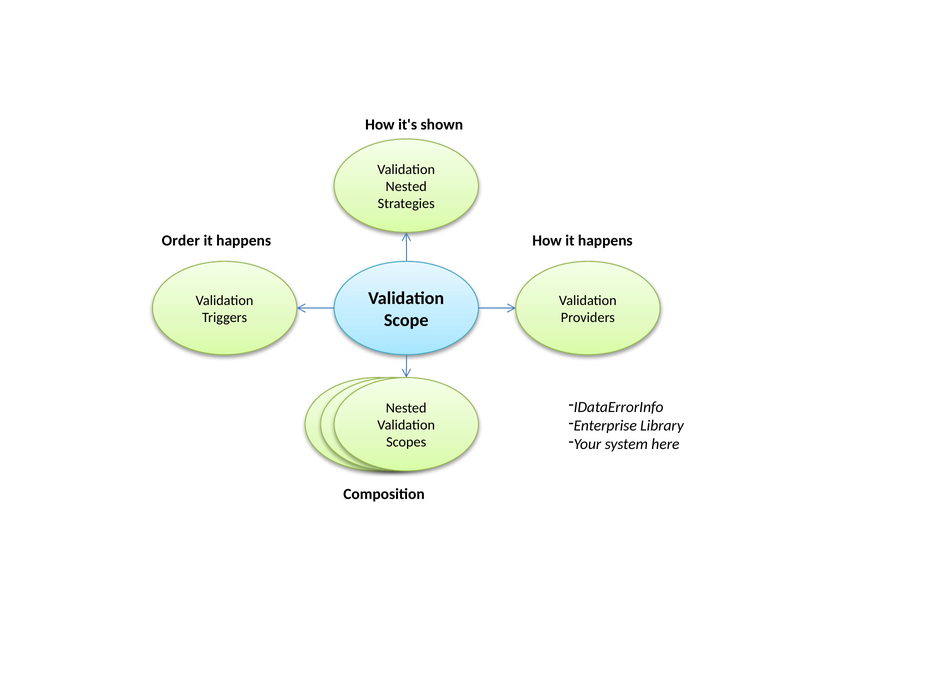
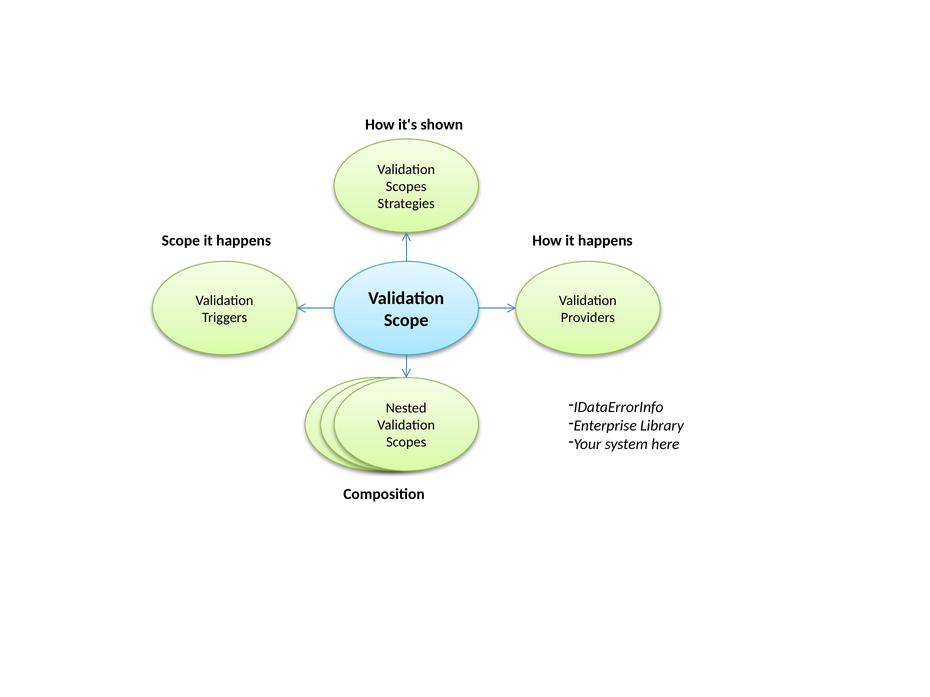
Nested: Nested -> Scopes (406, 187)
Order: Order -> Scope (181, 241)
